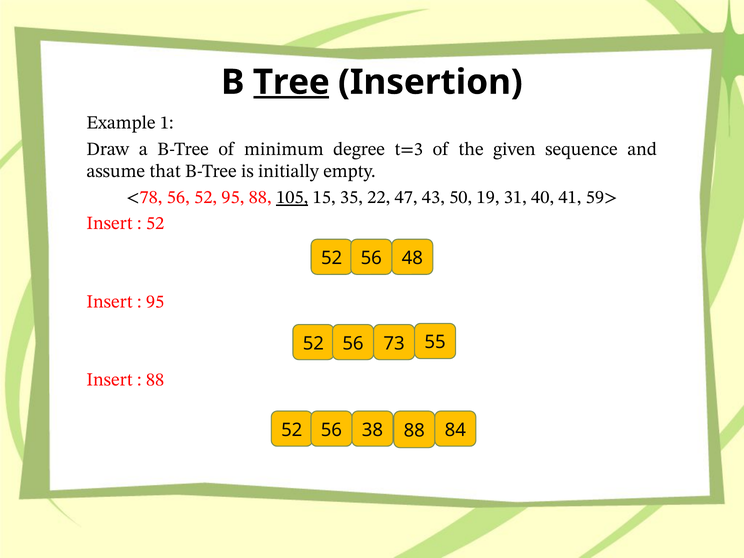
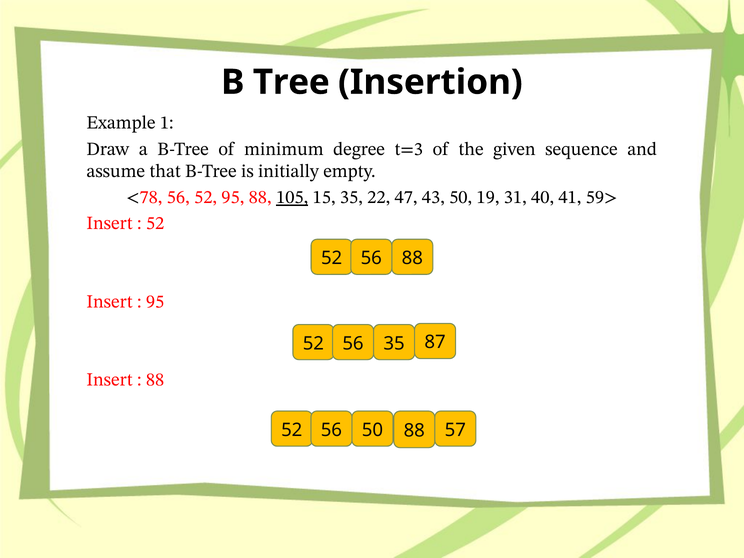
Tree underline: present -> none (291, 82)
52 48: 48 -> 88 (412, 258)
52 73: 73 -> 35 (394, 343)
55: 55 -> 87 (435, 342)
52 38: 38 -> 50 (372, 430)
84: 84 -> 57 (455, 430)
